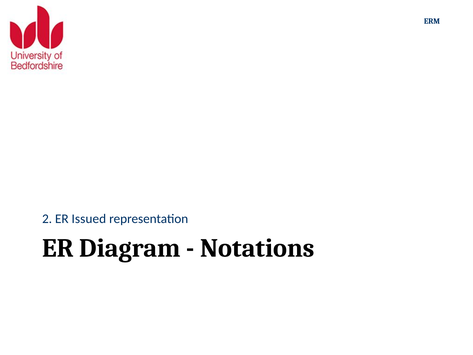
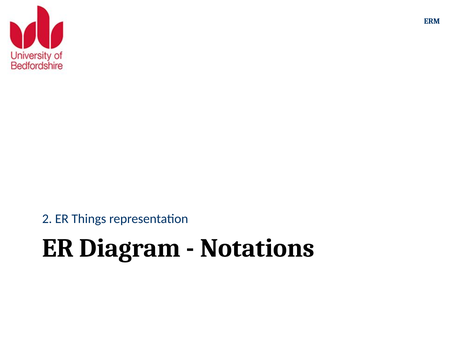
Issued: Issued -> Things (89, 219)
